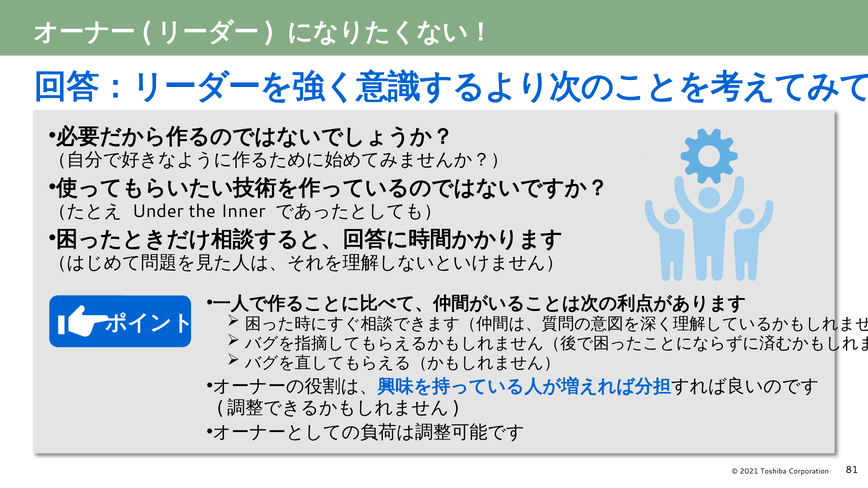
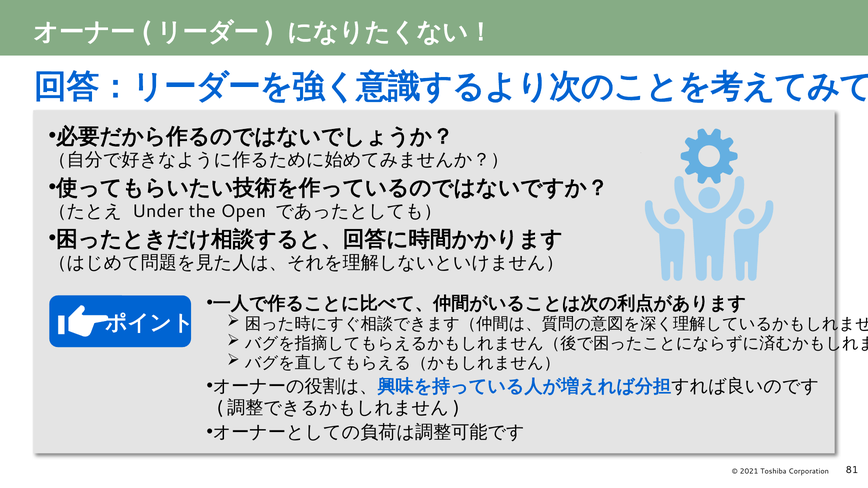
Inner: Inner -> Open (243, 211)
